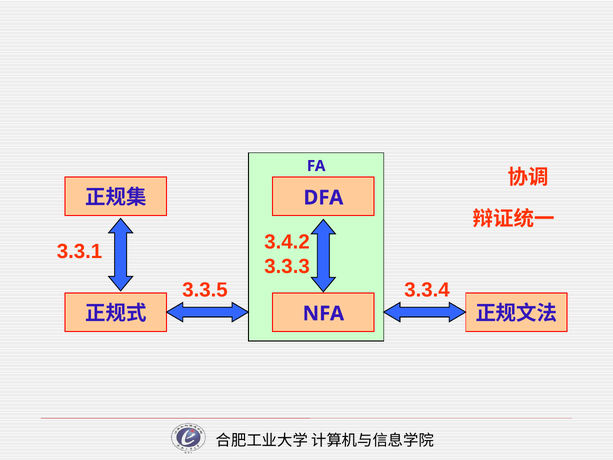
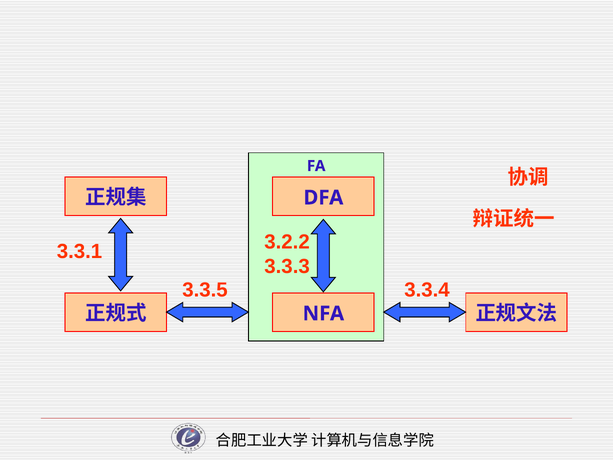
3.4.2: 3.4.2 -> 3.2.2 (287, 242)
